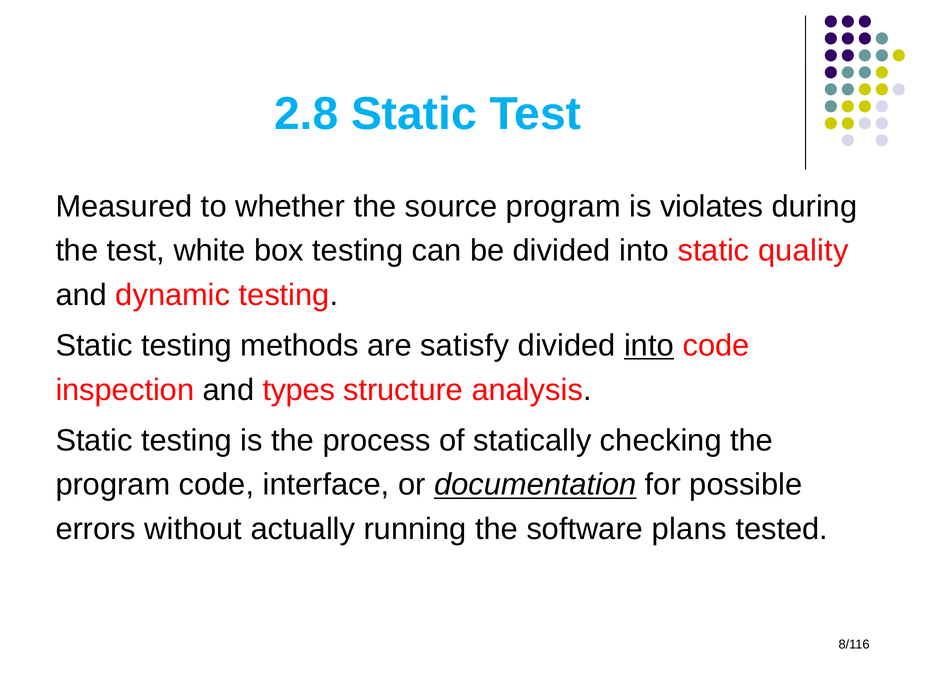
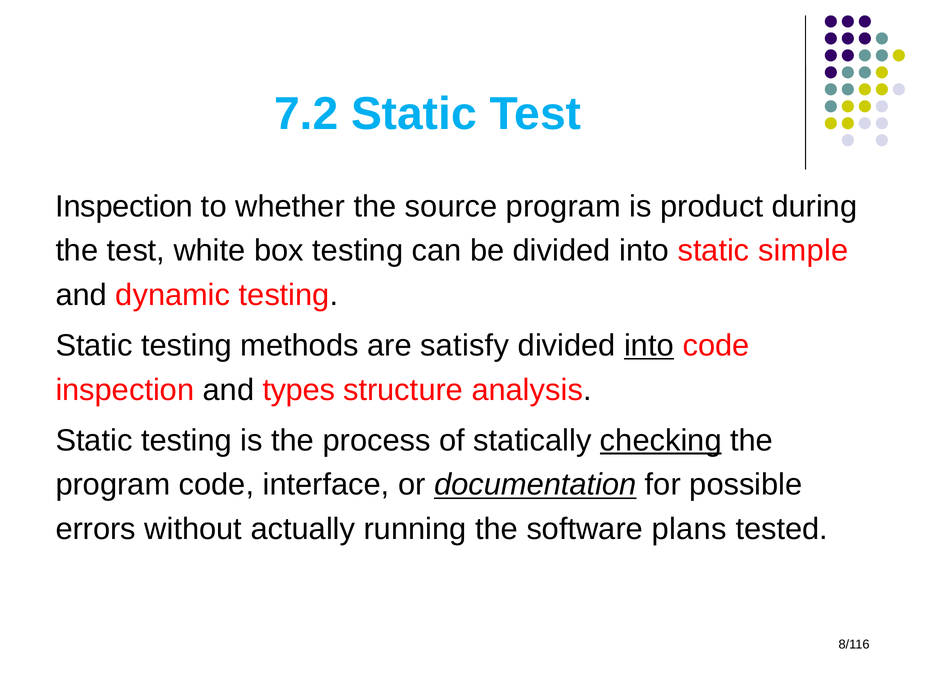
2.8: 2.8 -> 7.2 (306, 114)
Measured: Measured -> Inspection (124, 207)
violates: violates -> product (712, 207)
quality: quality -> simple (803, 251)
checking underline: none -> present (661, 441)
